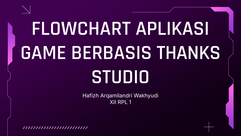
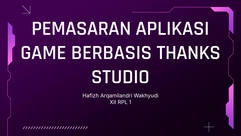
FLOWCHART: FLOWCHART -> PEMASARAN (81, 28)
